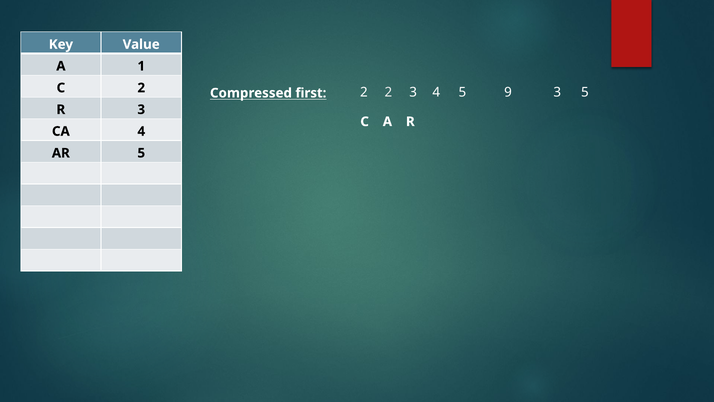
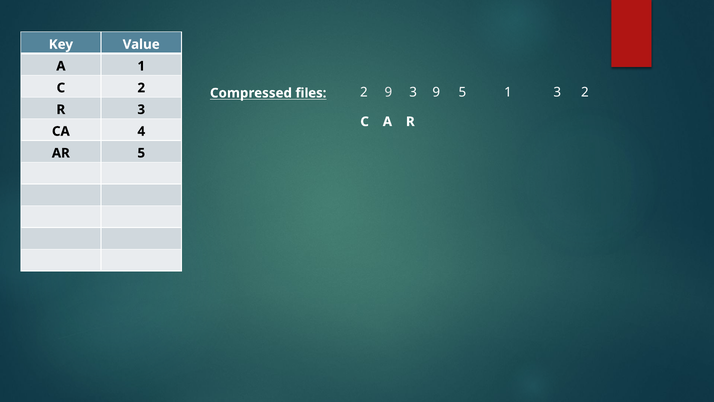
2 2: 2 -> 9 (388, 92)
3 4: 4 -> 9 (436, 92)
5 9: 9 -> 1 (508, 92)
3 5: 5 -> 2 (585, 92)
first: first -> files (311, 93)
